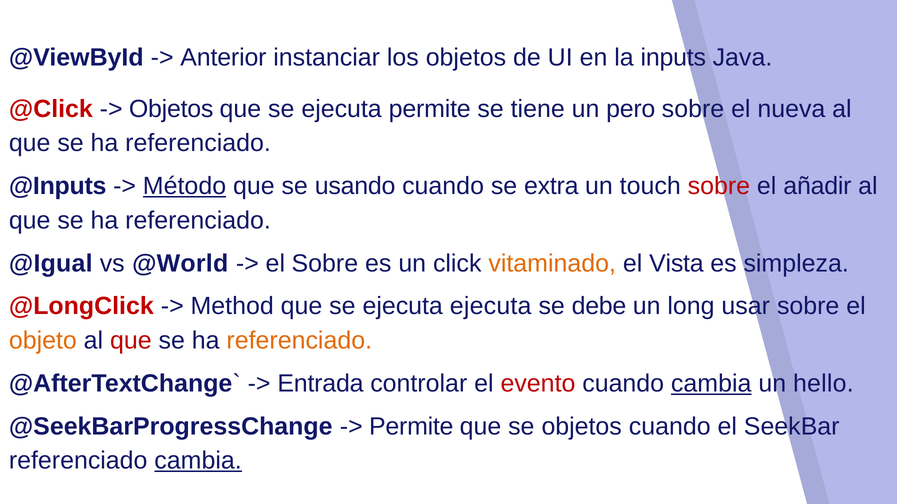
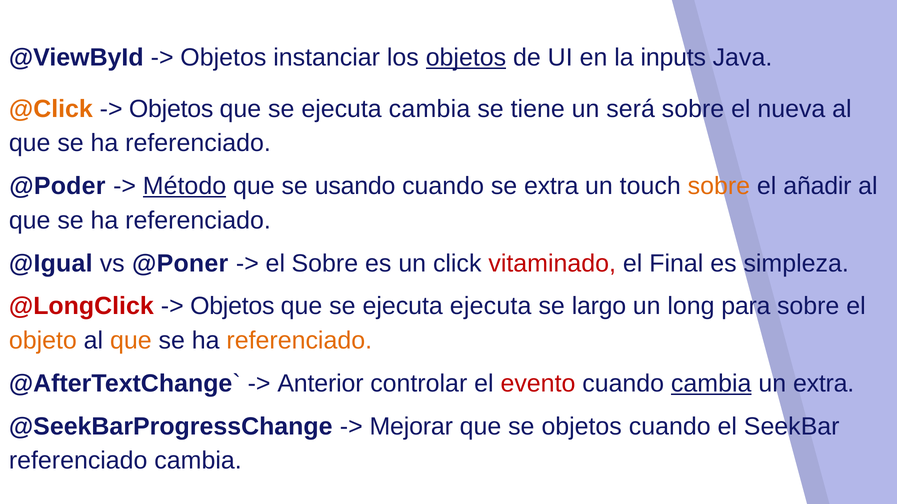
Anterior: Anterior -> Objetos (223, 57)
objetos underline: none -> present (466, 57)
@Click colour: red -> orange (51, 109)
ejecuta permite: permite -> cambia (430, 109)
pero: pero -> será (631, 109)
@Inputs: @Inputs -> @Poder (57, 186)
sobre colour: red -> orange (719, 186)
@World: @World -> @Poner (180, 264)
vitaminado colour: orange -> red (552, 264)
Vista: Vista -> Final (676, 264)
Method: Method -> Objetos (232, 307)
debe: debe -> largo (599, 307)
usar: usar -> para (746, 307)
que colour: red -> orange (131, 341)
Entrada: Entrada -> Anterior (320, 384)
un hello: hello -> extra (824, 384)
Permite: Permite -> Mejorar (411, 427)
cambia underline: present -> none (198, 461)
